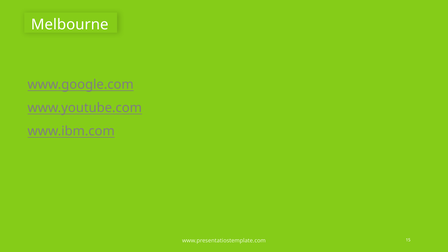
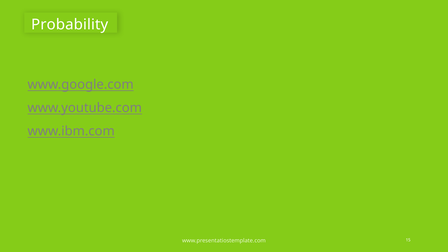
Melbourne: Melbourne -> Probability (70, 25)
